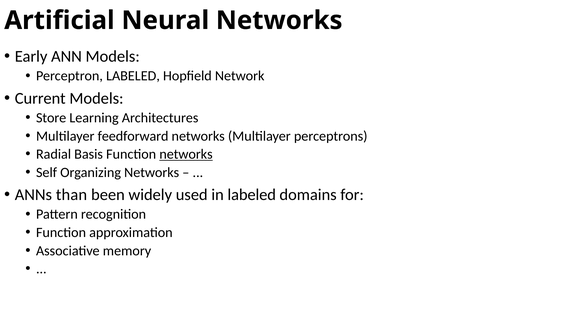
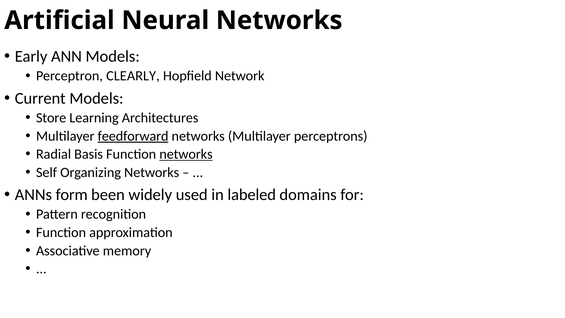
Perceptron LABELED: LABELED -> CLEARLY (133, 76)
feedforward underline: none -> present (133, 136)
than: than -> form (72, 195)
